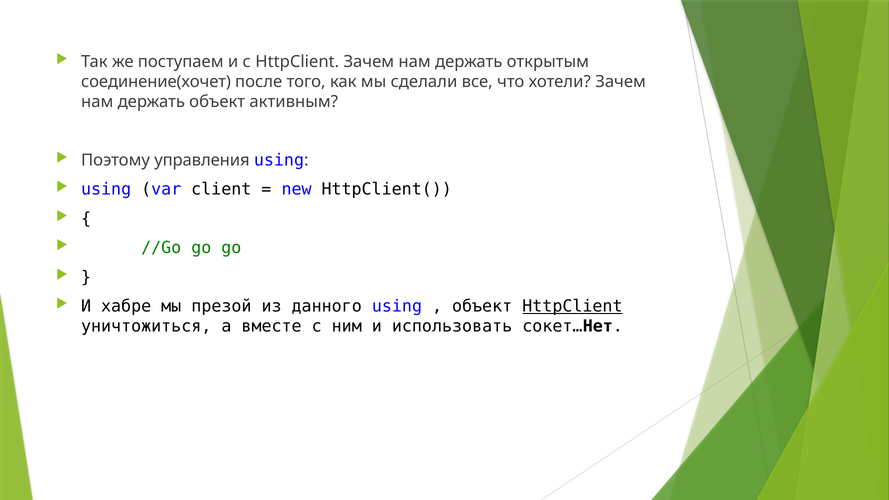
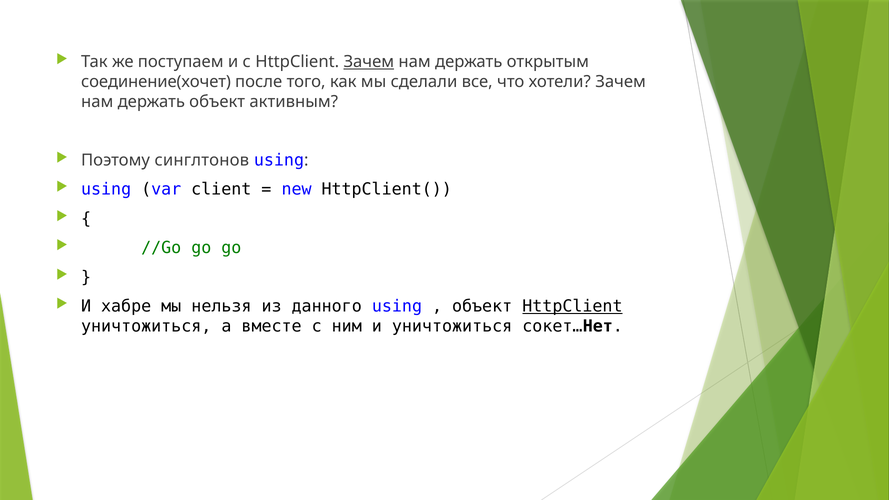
Зачем underline: none -> present (369, 62)
управления: управления -> синглтонов (202, 160)
презой: презой -> нельзя (221, 307)
и использовать: использовать -> уничтожиться (452, 327)
